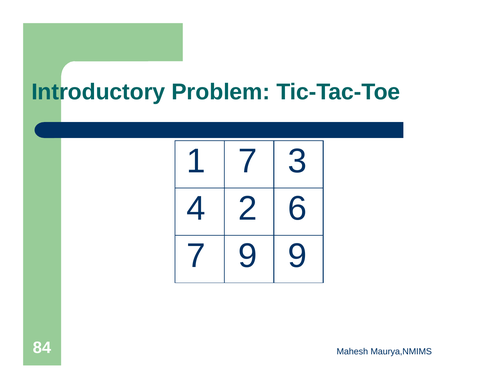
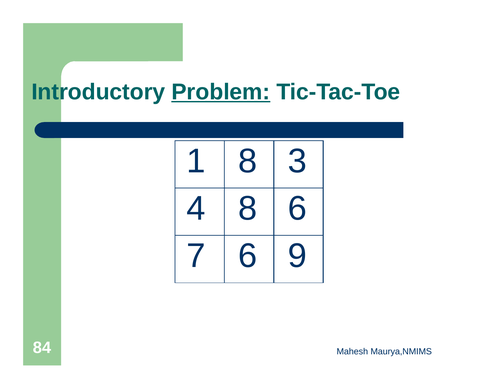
Problem underline: none -> present (221, 92)
1 7: 7 -> 8 (248, 161)
4 2: 2 -> 8 (248, 208)
7 9: 9 -> 6 (248, 256)
